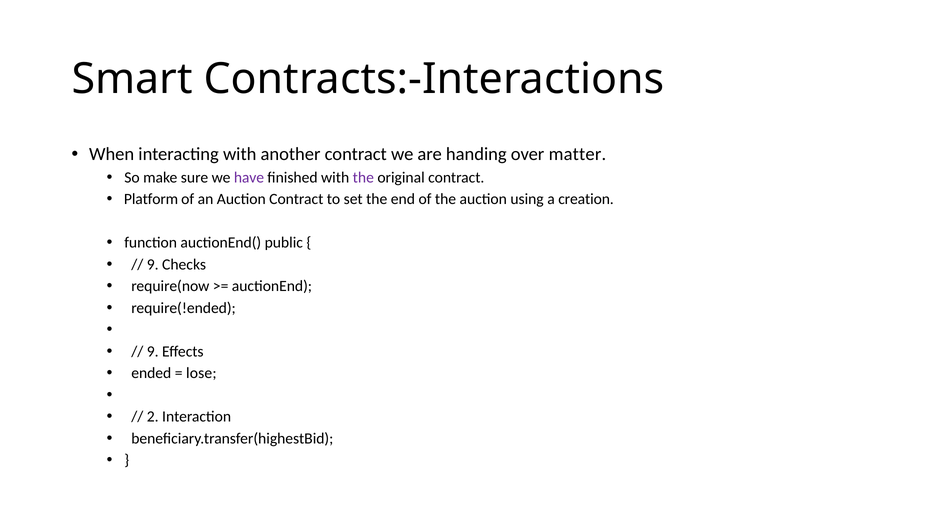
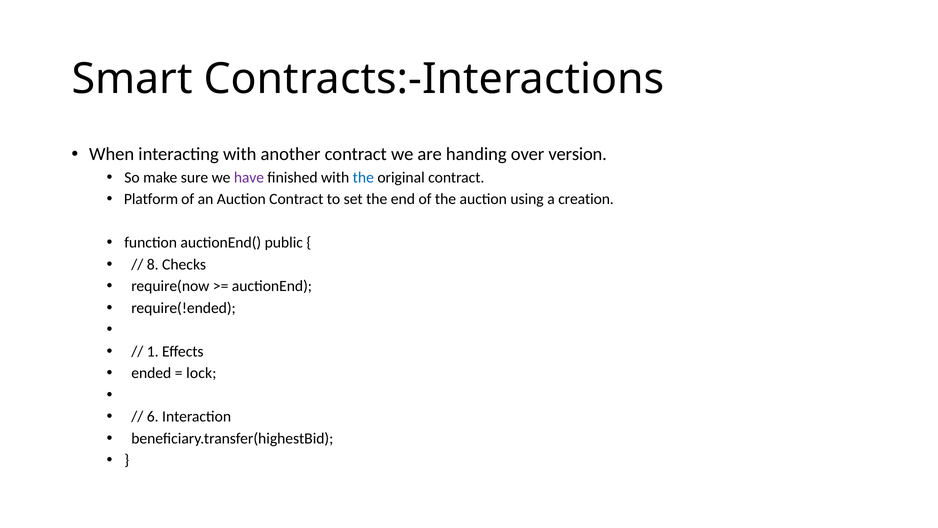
matter: matter -> version (578, 154)
the colour: purple -> blue (363, 177)
9: 9 -> 8 (153, 264)
9: 9 -> 1 (153, 351)
lose: lose -> lock (201, 373)
2: 2 -> 6 (153, 416)
